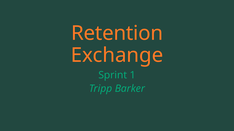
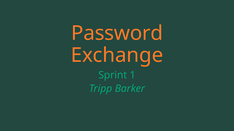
Retention: Retention -> Password (117, 33)
